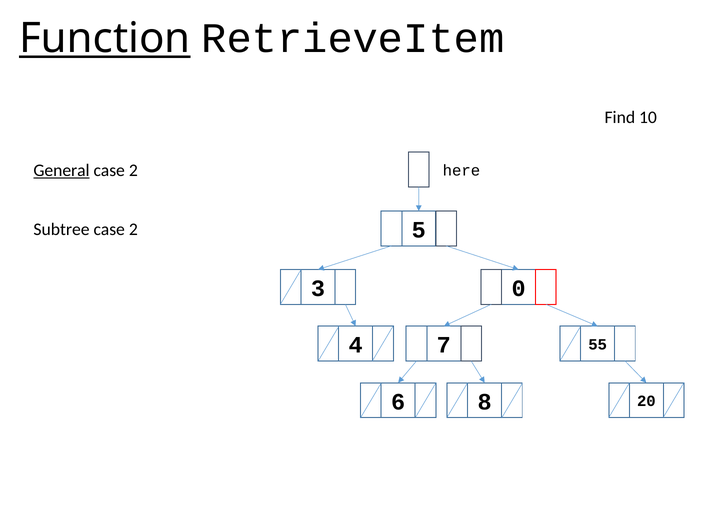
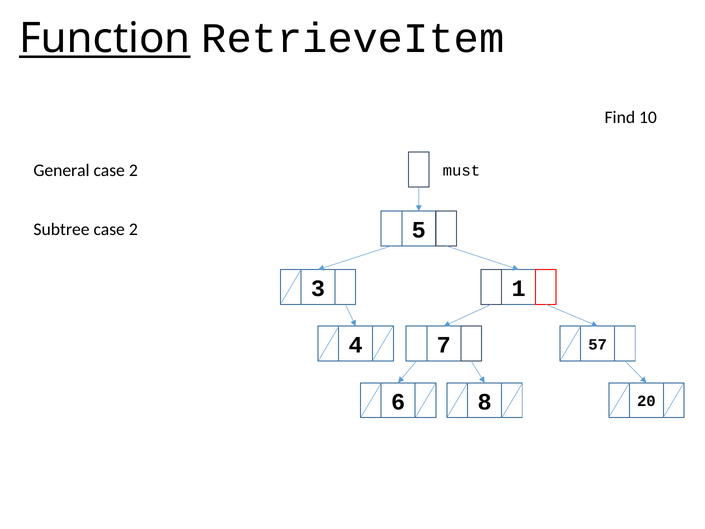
General underline: present -> none (62, 170)
here: here -> must (461, 170)
0: 0 -> 1 (519, 288)
55: 55 -> 57 (598, 344)
